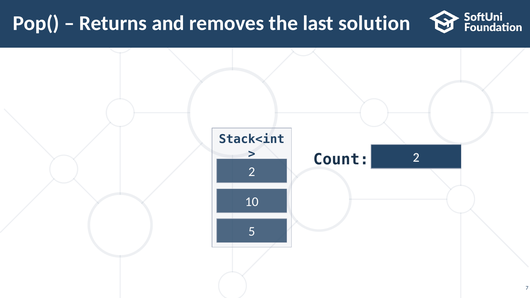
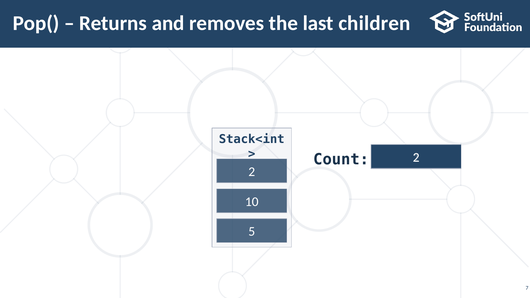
solution: solution -> children (374, 23)
